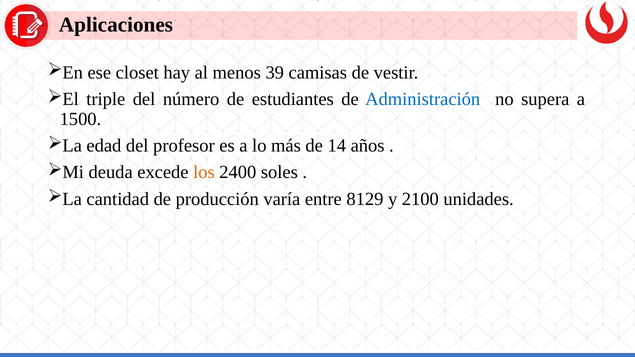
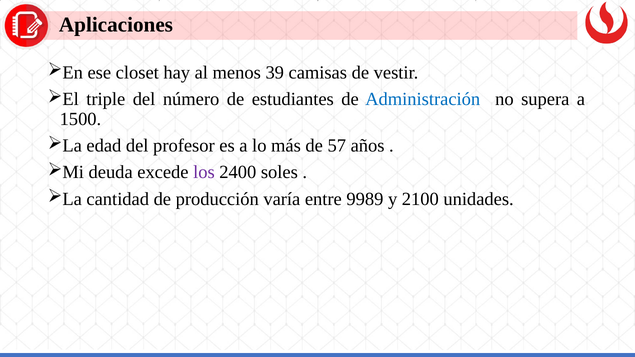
14: 14 -> 57 (337, 146)
los colour: orange -> purple (204, 172)
8129: 8129 -> 9989 (365, 199)
